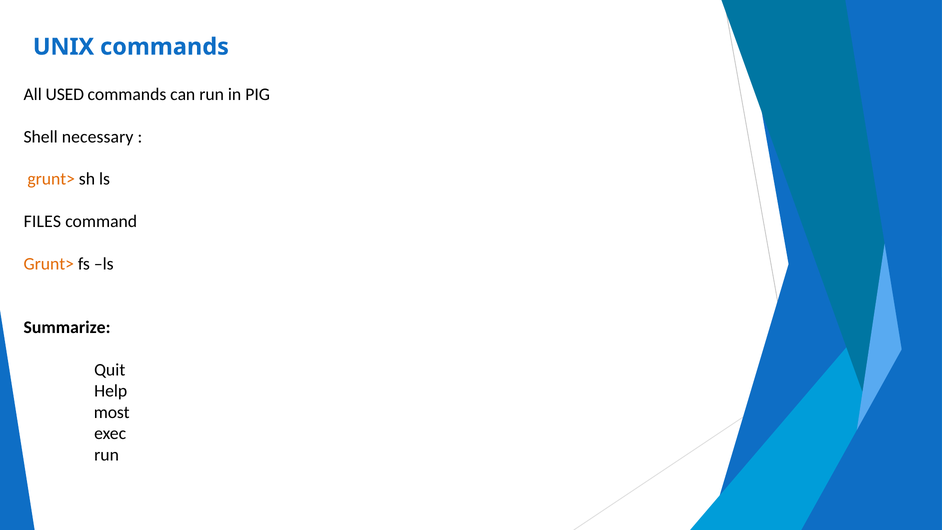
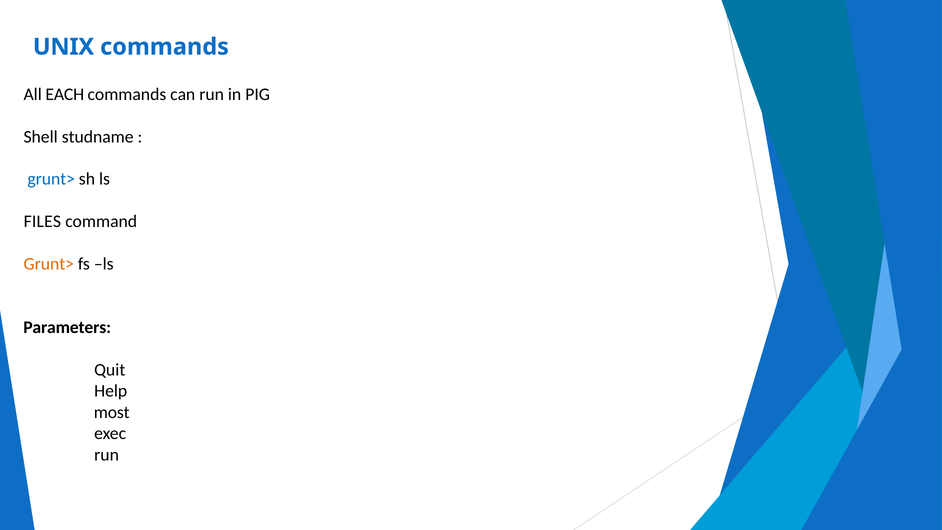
USED: USED -> EACH (65, 94)
necessary: necessary -> studname (98, 137)
grunt> colour: orange -> blue (51, 179)
Summarize: Summarize -> Parameters (67, 327)
